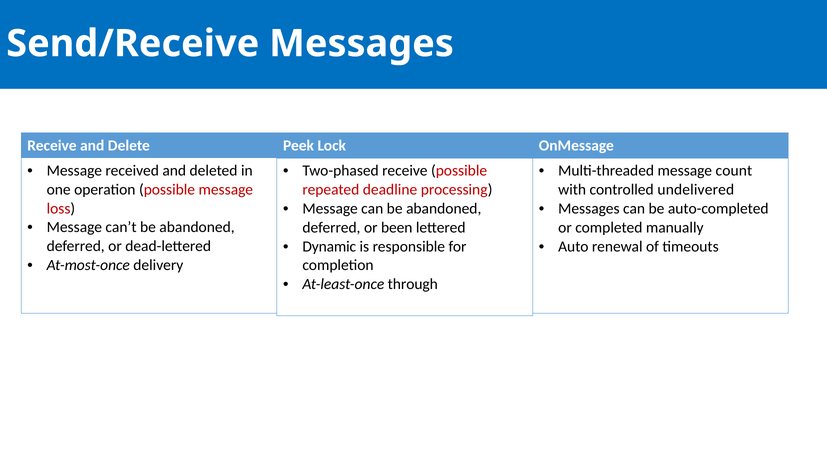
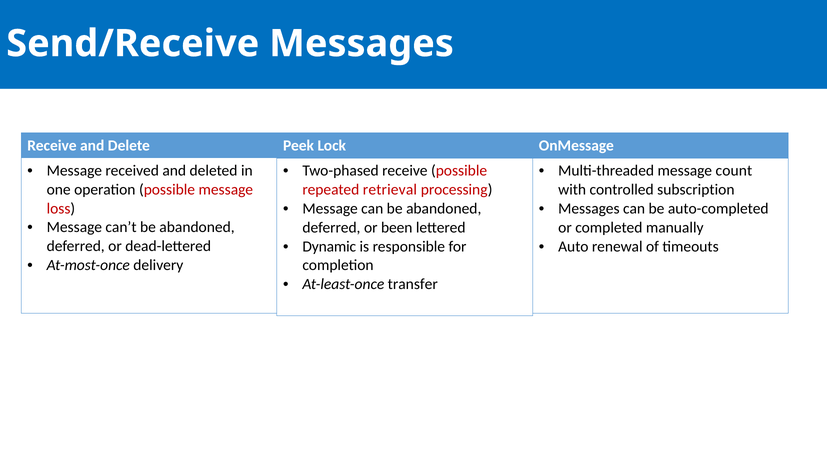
deadline: deadline -> retrieval (390, 190)
undelivered: undelivered -> subscription (696, 190)
through: through -> transfer (413, 284)
